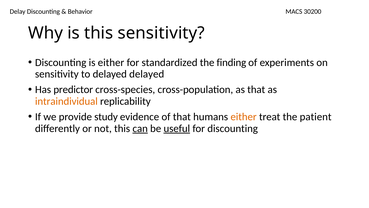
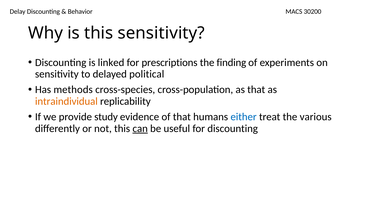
is either: either -> linked (111, 62)
standardized: standardized -> prescriptions (170, 62)
delayed delayed: delayed -> political (147, 74)
predictor: predictor -> methods (73, 89)
either colour: orange -> blue (244, 117)
patient: patient -> various (316, 117)
useful underline: present -> none (177, 128)
